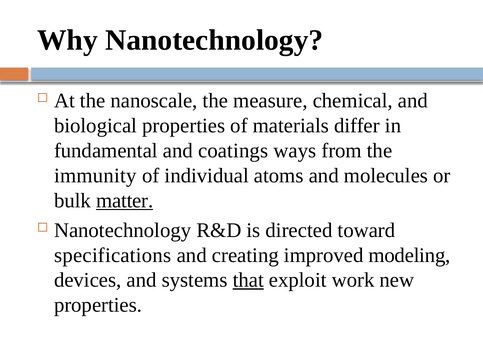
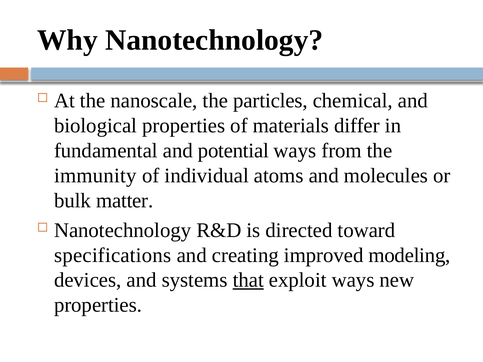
measure: measure -> particles (270, 101)
coatings: coatings -> potential (233, 151)
matter underline: present -> none (125, 201)
exploit work: work -> ways (353, 280)
